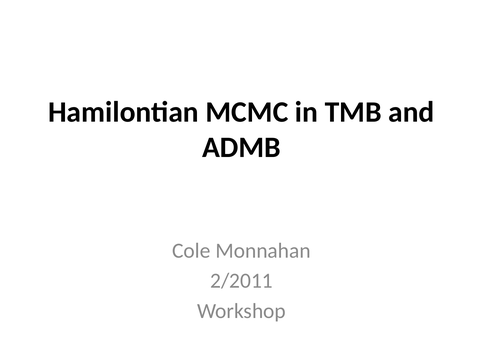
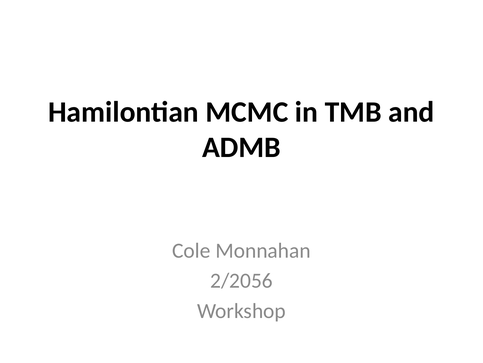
2/2011: 2/2011 -> 2/2056 (241, 280)
